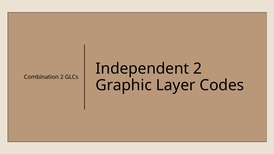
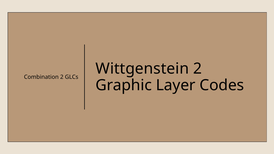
Independent: Independent -> Wittgenstein (142, 69)
